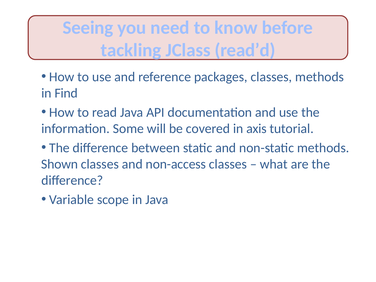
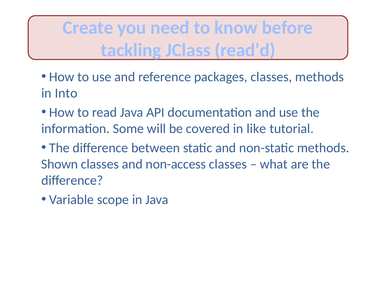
Seeing: Seeing -> Create (88, 28)
Find: Find -> Into (66, 93)
axis: axis -> like (256, 129)
